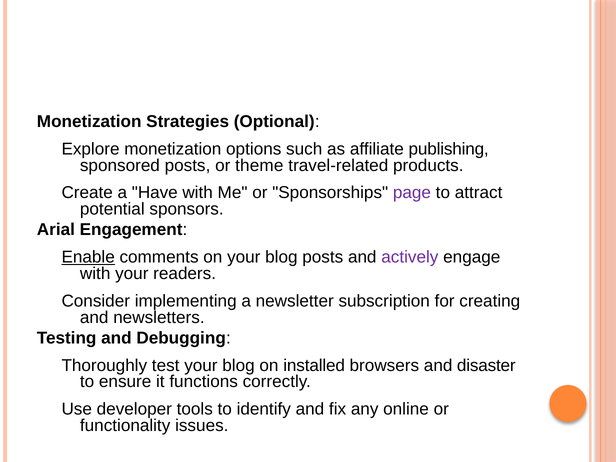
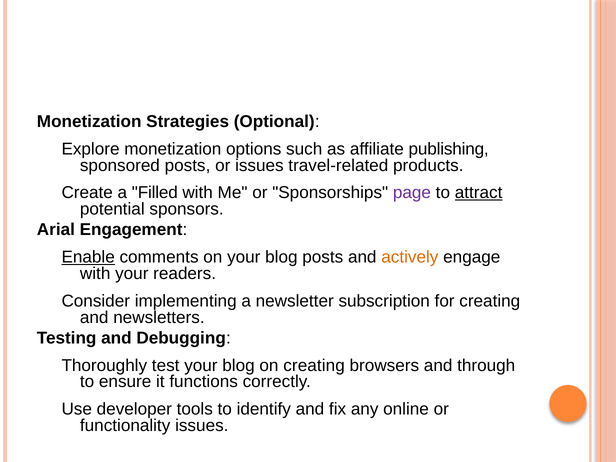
or theme: theme -> issues (259, 165)
Have: Have -> Filled (155, 193)
attract underline: none -> present (479, 193)
actively colour: purple -> orange (410, 257)
on installed: installed -> creating (314, 365)
disaster: disaster -> through (486, 365)
